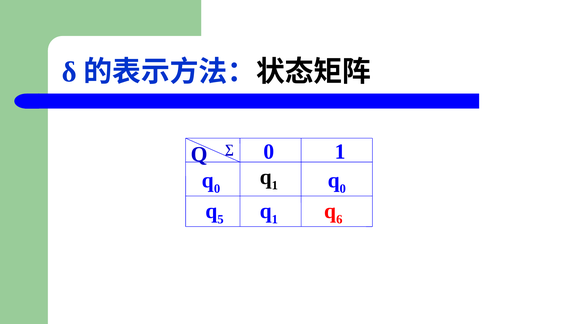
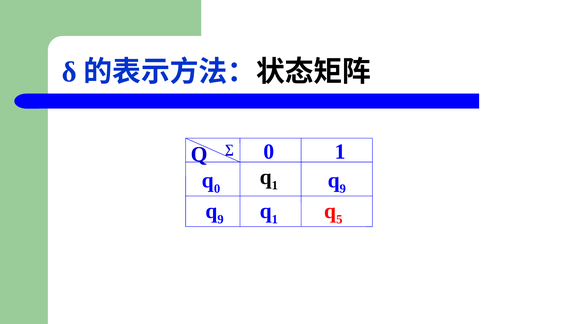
q 1 q 0: 0 -> 9 (343, 188)
5: 5 -> 9 (221, 219)
6: 6 -> 5 (339, 219)
